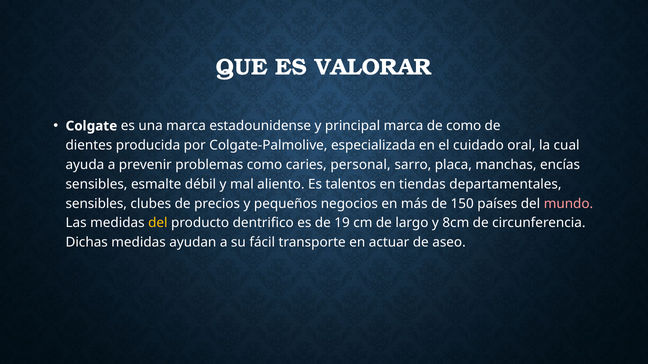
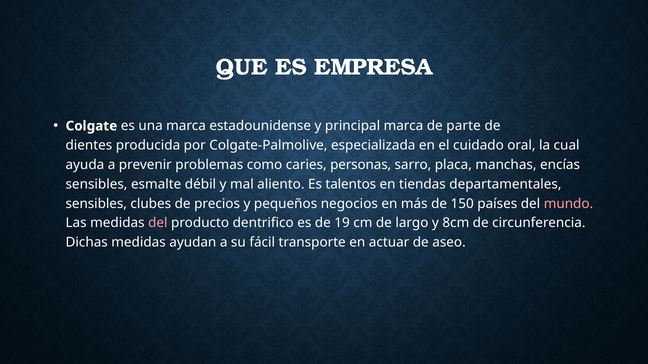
VALORAR: VALORAR -> EMPRESA (373, 67)
de como: como -> parte (464, 126)
personal: personal -> personas (361, 165)
del colour: yellow -> pink (158, 223)
